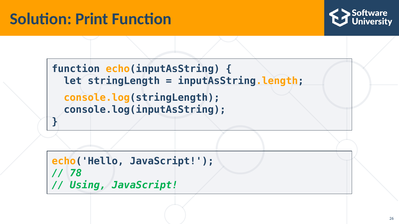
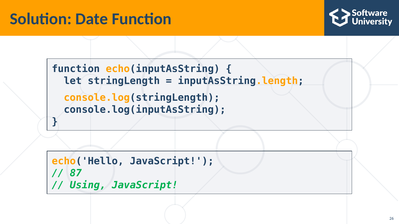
Print: Print -> Date (92, 19)
78: 78 -> 87 (76, 173)
